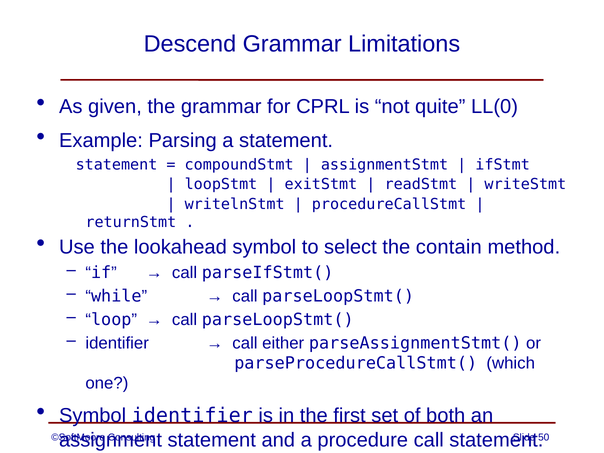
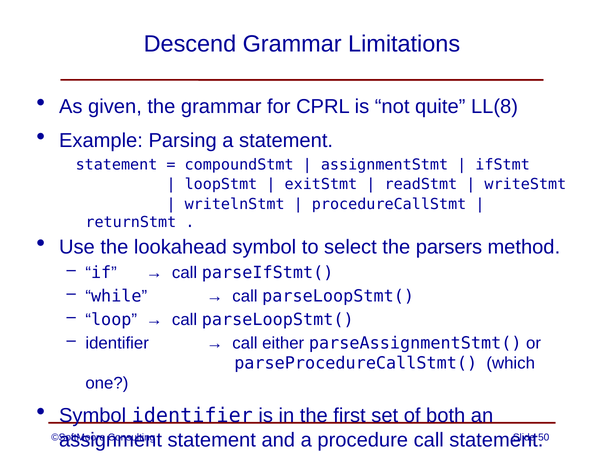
LL(0: LL(0 -> LL(8 (494, 107)
contain: contain -> parsers (449, 247)
